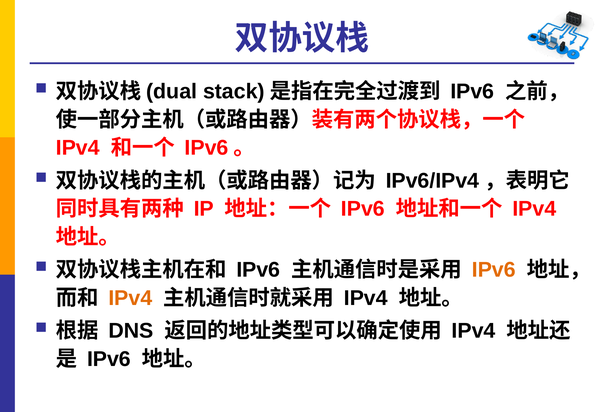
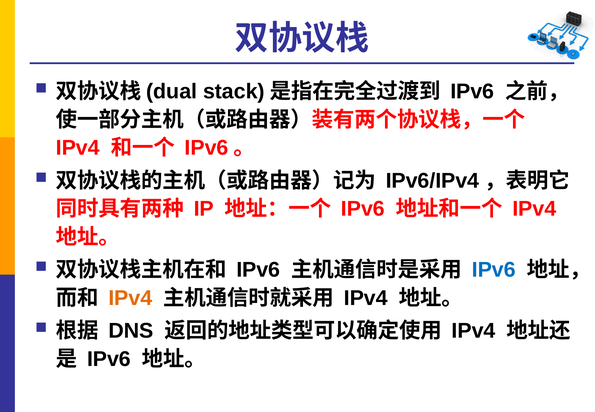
IPv6 colour: orange -> blue (494, 270)
